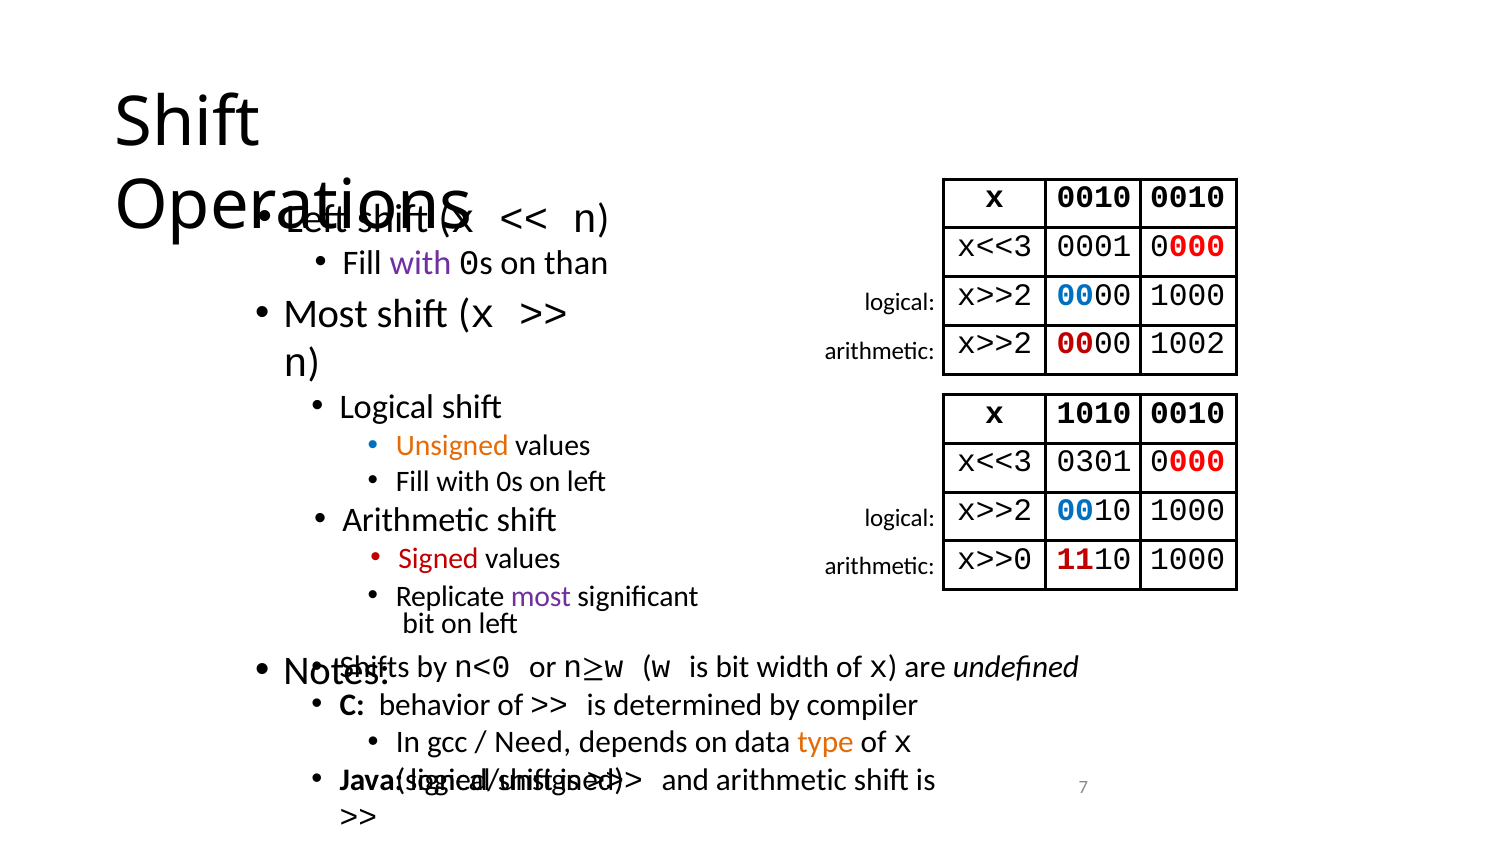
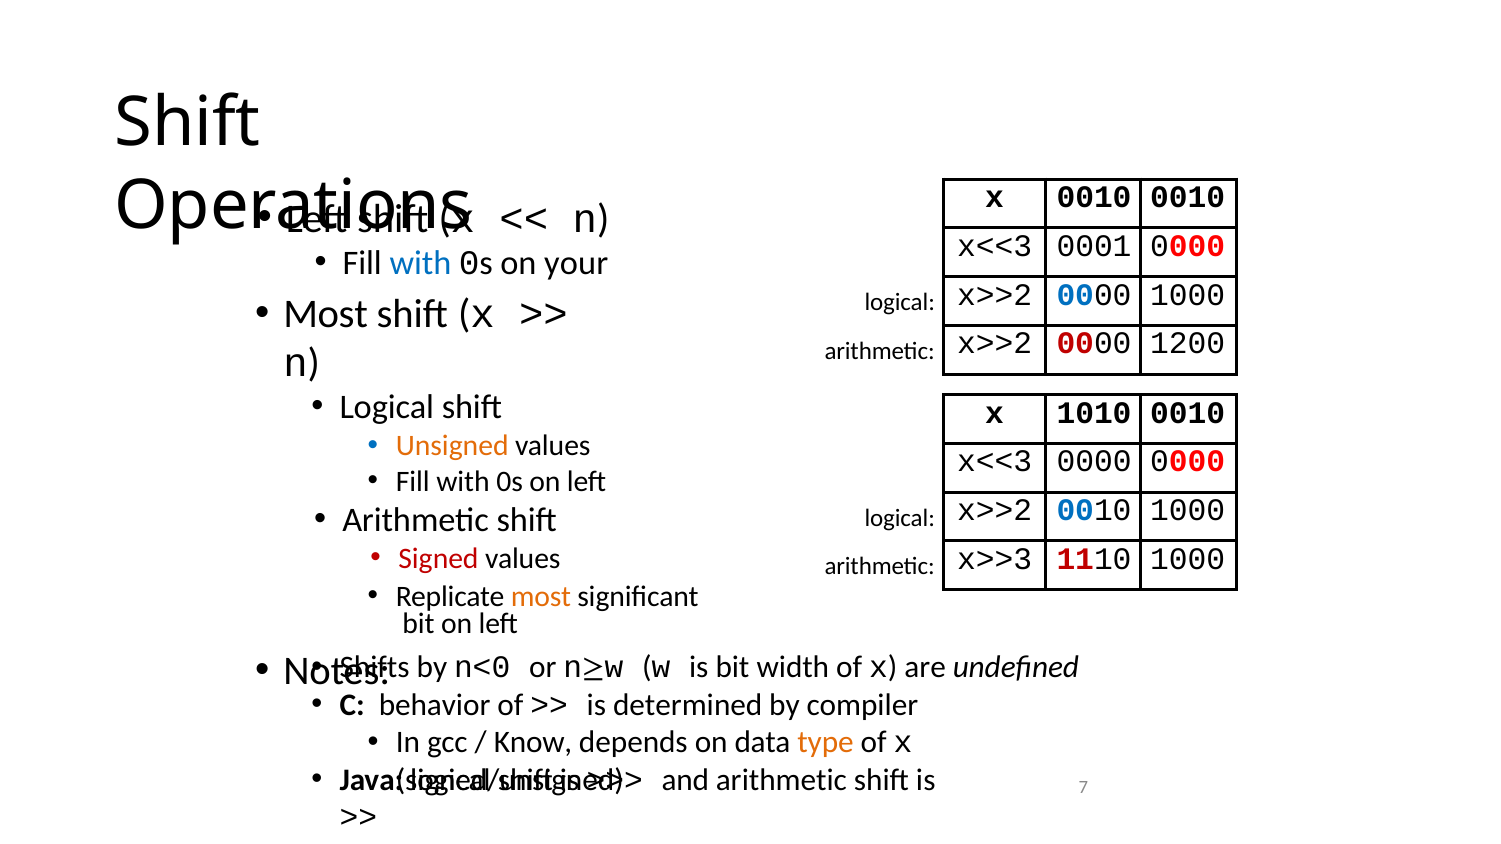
with colour: purple -> blue (420, 263)
than: than -> your (576, 263)
1002: 1002 -> 1200 (1188, 344)
x<<3 0301: 0301 -> 0000 (1094, 462)
x>>0: x>>0 -> x>>3 (995, 559)
most colour: purple -> orange (541, 597)
Need: Need -> Know (533, 743)
